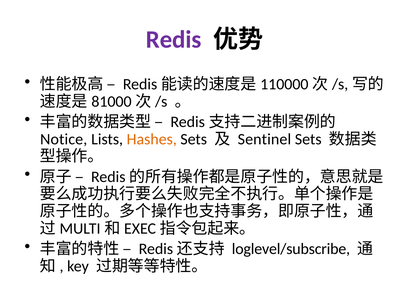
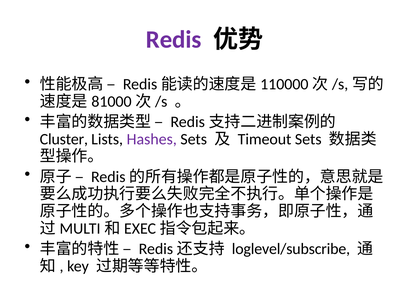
Notice: Notice -> Cluster (64, 139)
Hashes colour: orange -> purple (152, 139)
Sentinel: Sentinel -> Timeout (265, 139)
